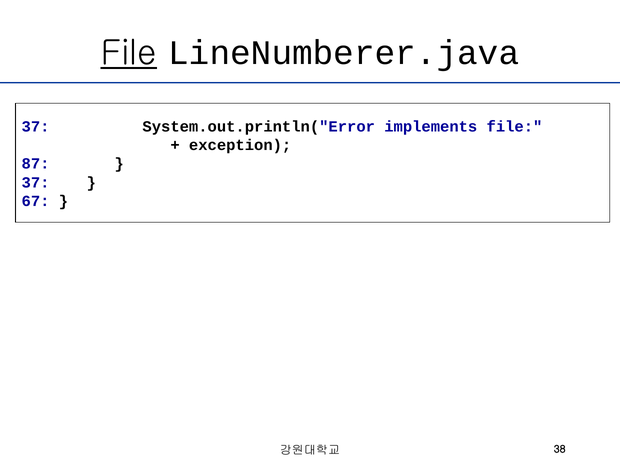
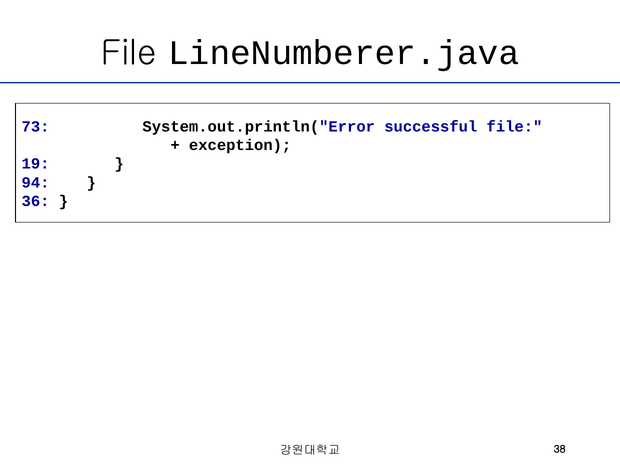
File underline: present -> none (129, 53)
37: 37 -> 73 (36, 127)
implements: implements -> successful (431, 127)
87: 87 -> 19 (36, 164)
37: 37 -> 94 (36, 182)
67: 67 -> 36 (36, 201)
